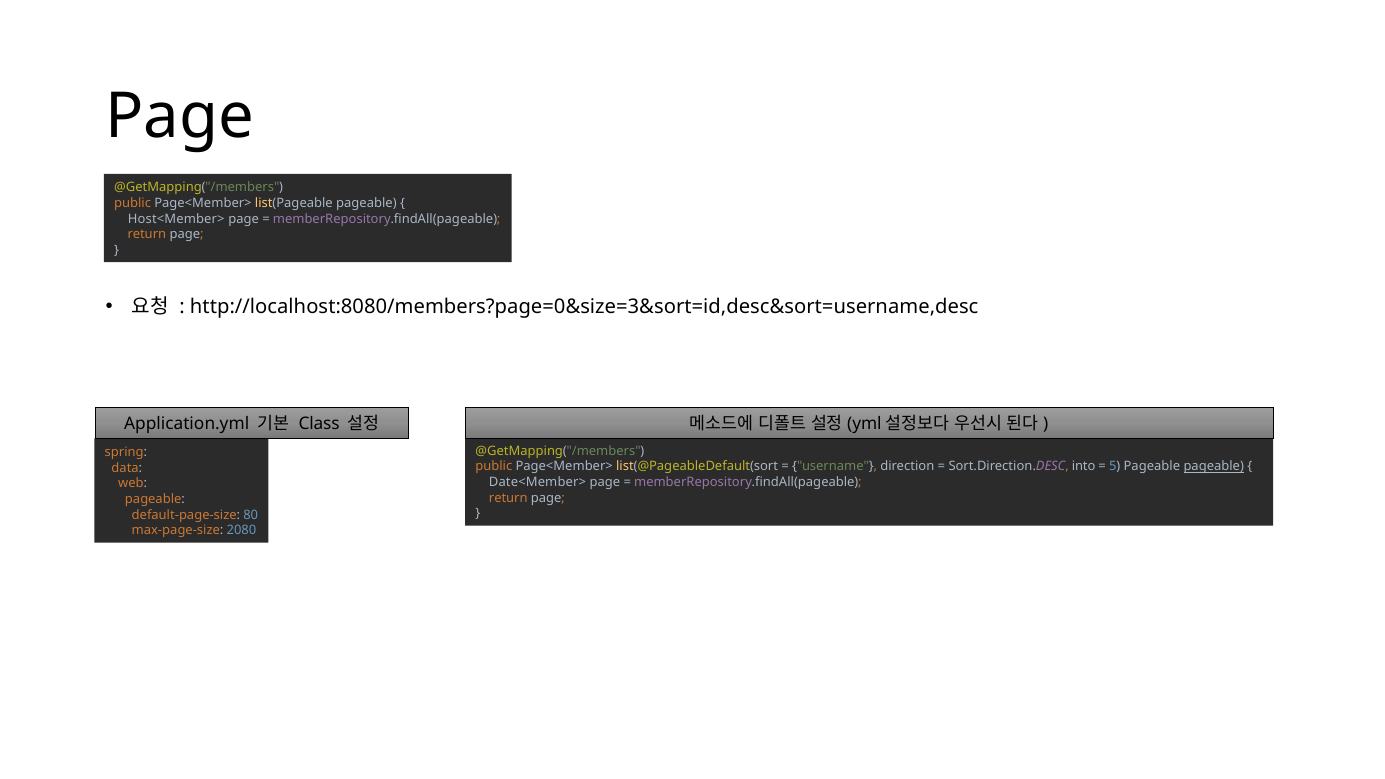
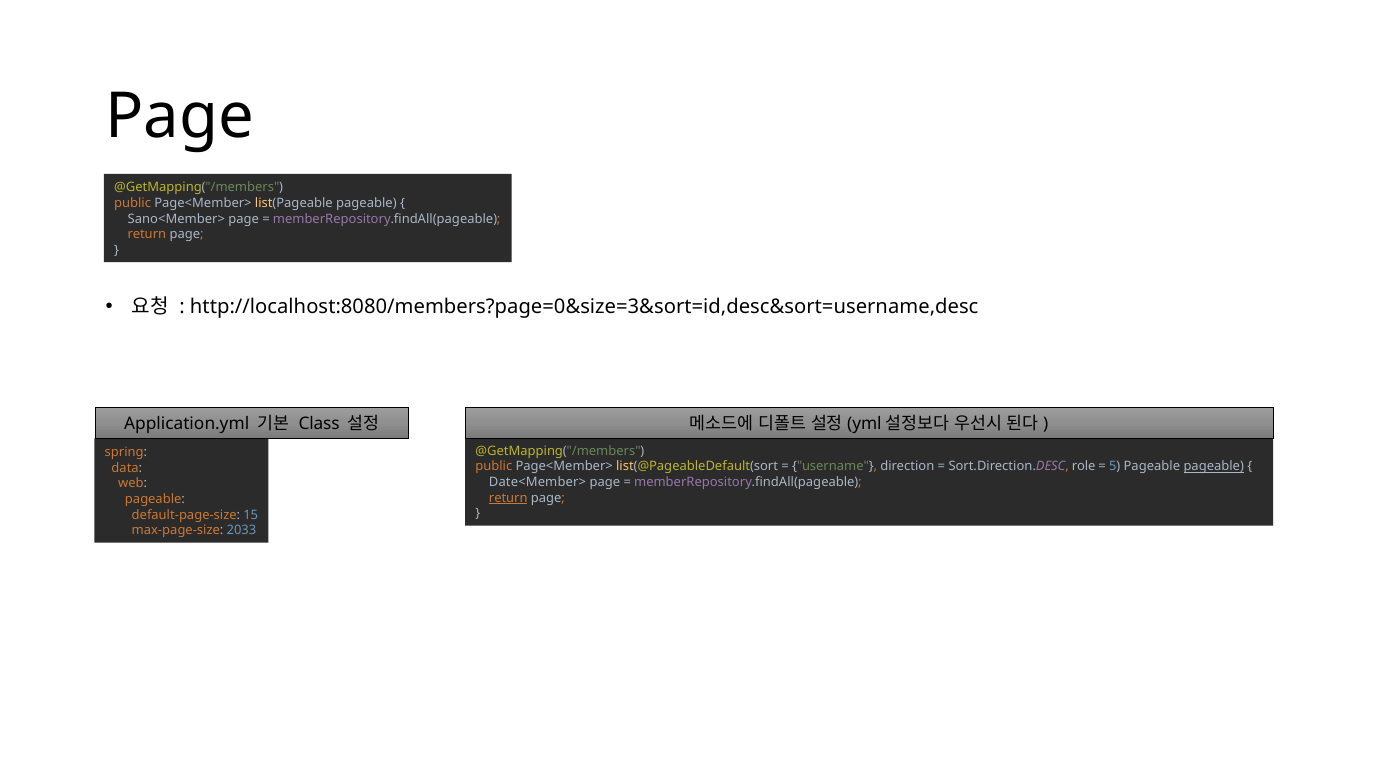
Host<Member>: Host<Member> -> Sano<Member> (176, 219)
into: into -> role (1084, 467)
return underline: none -> present (508, 498)
80: 80 -> 15 (251, 515)
2080: 2080 -> 2033 (241, 530)
